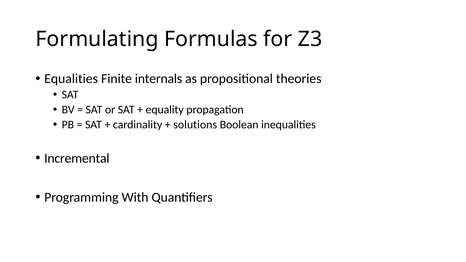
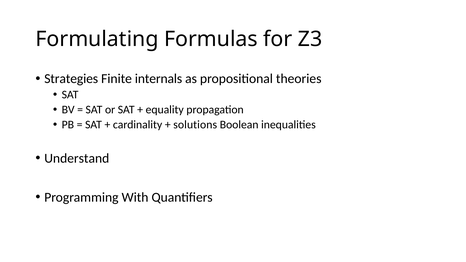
Equalities: Equalities -> Strategies (71, 79)
Incremental: Incremental -> Understand (77, 158)
